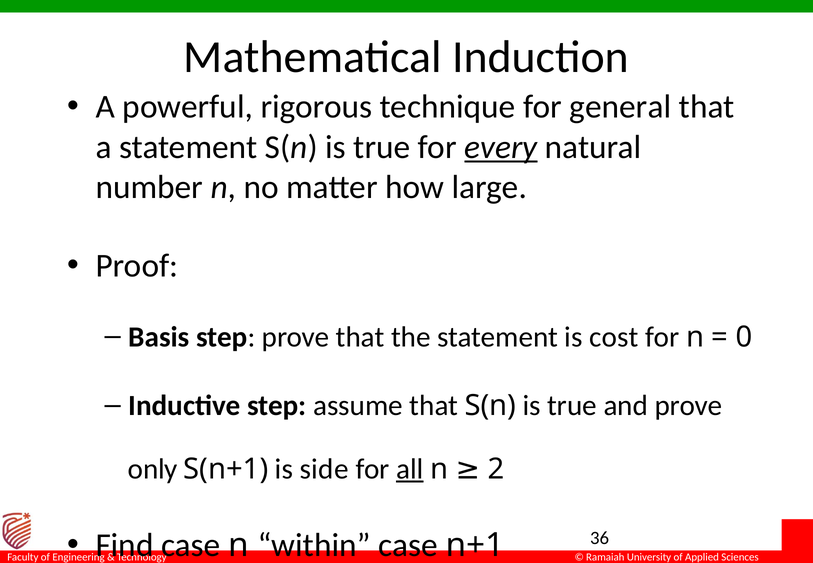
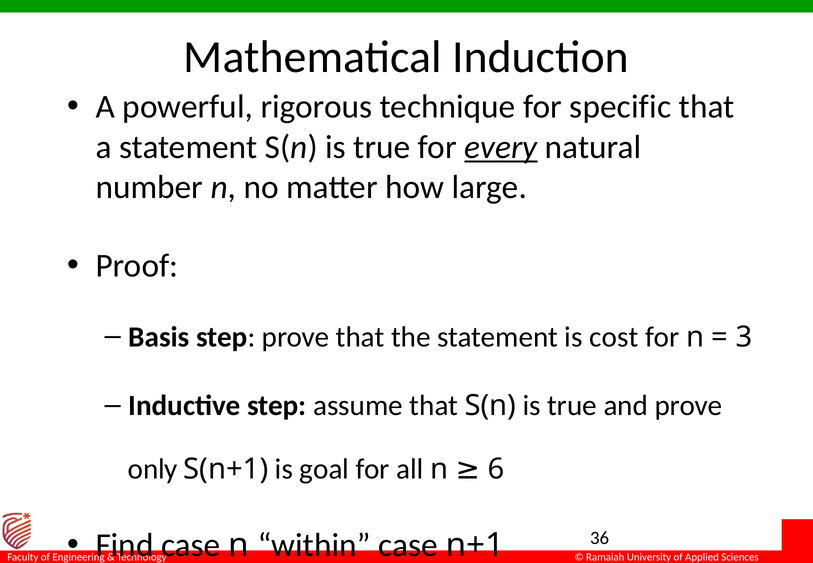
general: general -> specific (620, 107)
0: 0 -> 3 (744, 337)
side: side -> goal (324, 469)
all underline: present -> none (410, 469)
2: 2 -> 6 (496, 469)
